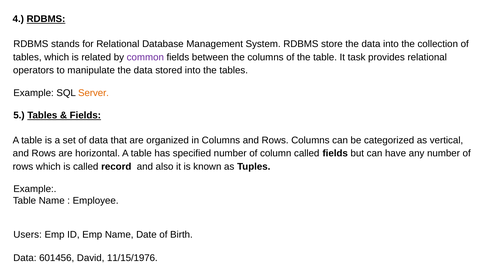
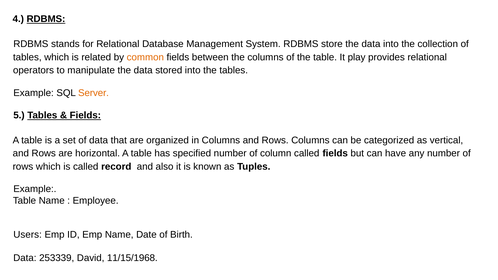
common colour: purple -> orange (145, 57)
task: task -> play (357, 57)
601456: 601456 -> 253339 (57, 258)
11/15/1976: 11/15/1976 -> 11/15/1968 (132, 258)
